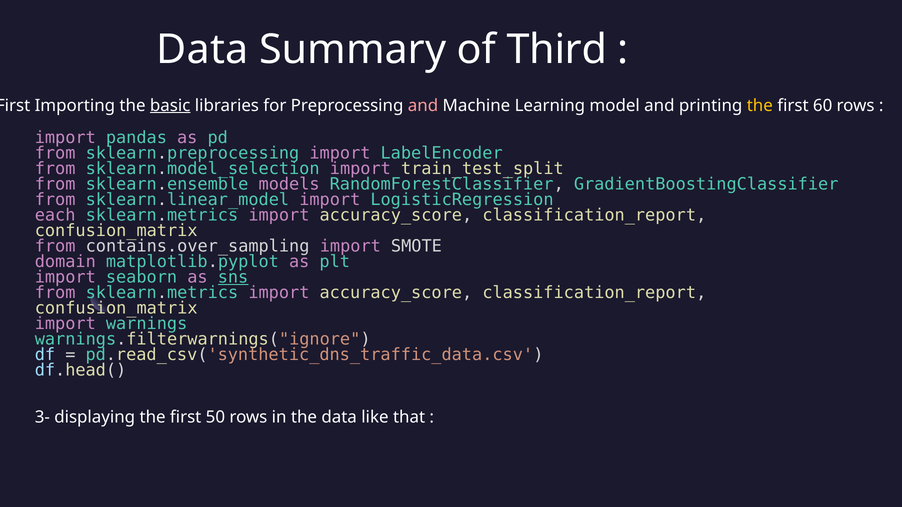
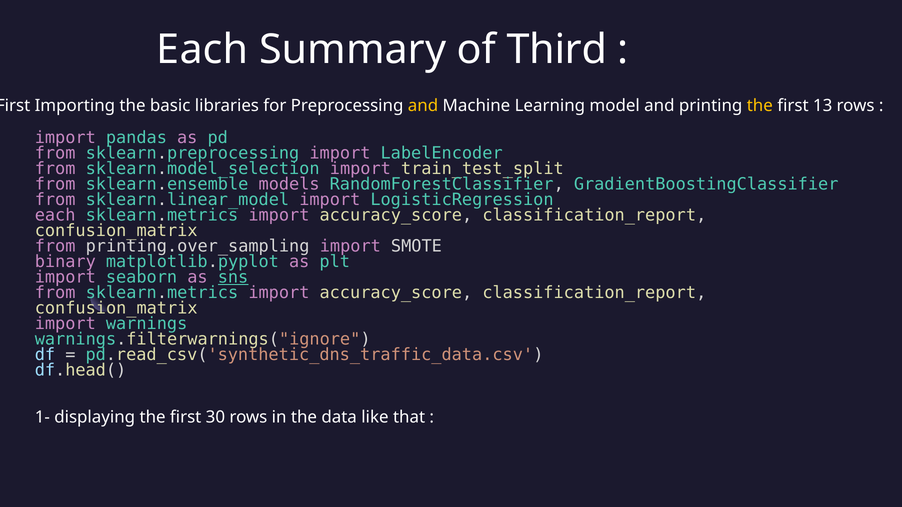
Data: Data -> Each (202, 50)
basic underline: present -> none (170, 106)
and colour: pink -> yellow (423, 106)
60: 60 -> 13 (823, 106)
contains.over_sampling: contains.over_sampling -> printing.over_sampling (198, 246)
domain: domain -> binary (65, 262)
3-: 3- -> 1- (42, 417)
50: 50 -> 30 (215, 417)
